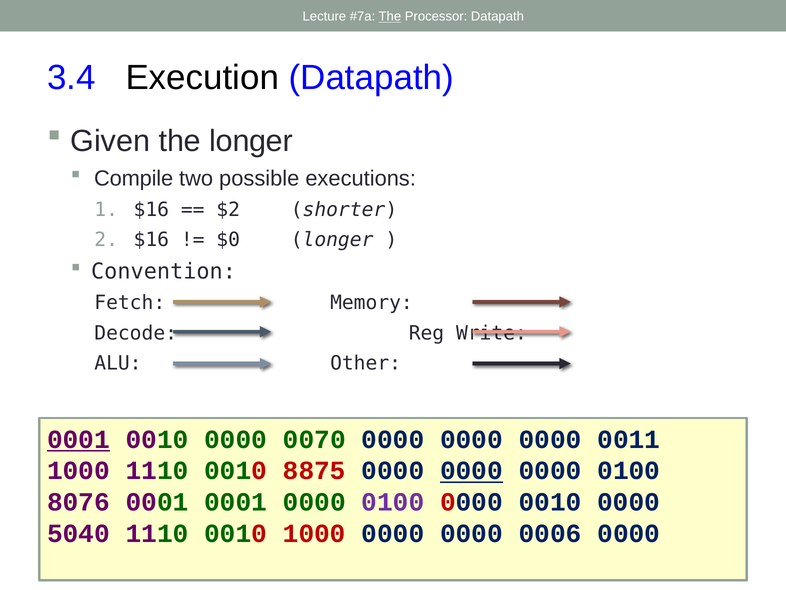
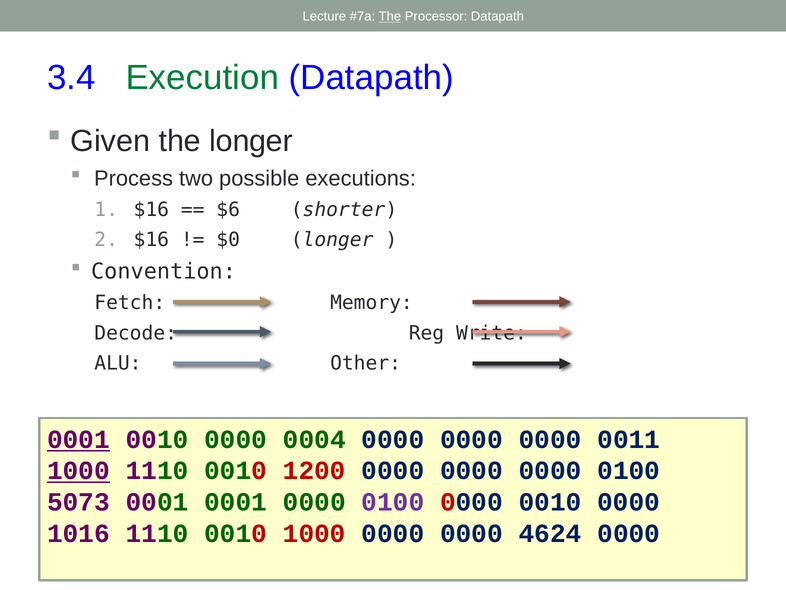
Execution colour: black -> green (202, 78)
Compile: Compile -> Process (134, 178)
$2: $2 -> $6 (228, 210)
0070: 0070 -> 0004 (314, 439)
1000 underline: none -> present (78, 470)
8875: 8875 -> 1200 (314, 470)
0000 underline: present -> none (471, 470)
8076: 8076 -> 5073 (78, 502)
5040: 5040 -> 1016 (78, 533)
0006: 0006 -> 4624 (550, 533)
